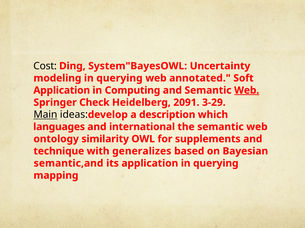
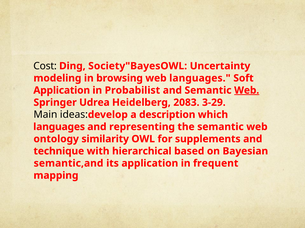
System"BayesOWL: System"BayesOWL -> Society"BayesOWL (138, 66)
modeling in querying: querying -> browsing (120, 78)
web annotated: annotated -> languages (200, 78)
Computing: Computing -> Probabilist (132, 91)
Check: Check -> Udrea (94, 103)
2091: 2091 -> 2083 (186, 103)
Main underline: present -> none (45, 115)
international: international -> representing (142, 127)
generalizes: generalizes -> hierarchical (142, 152)
application in querying: querying -> frequent (216, 164)
